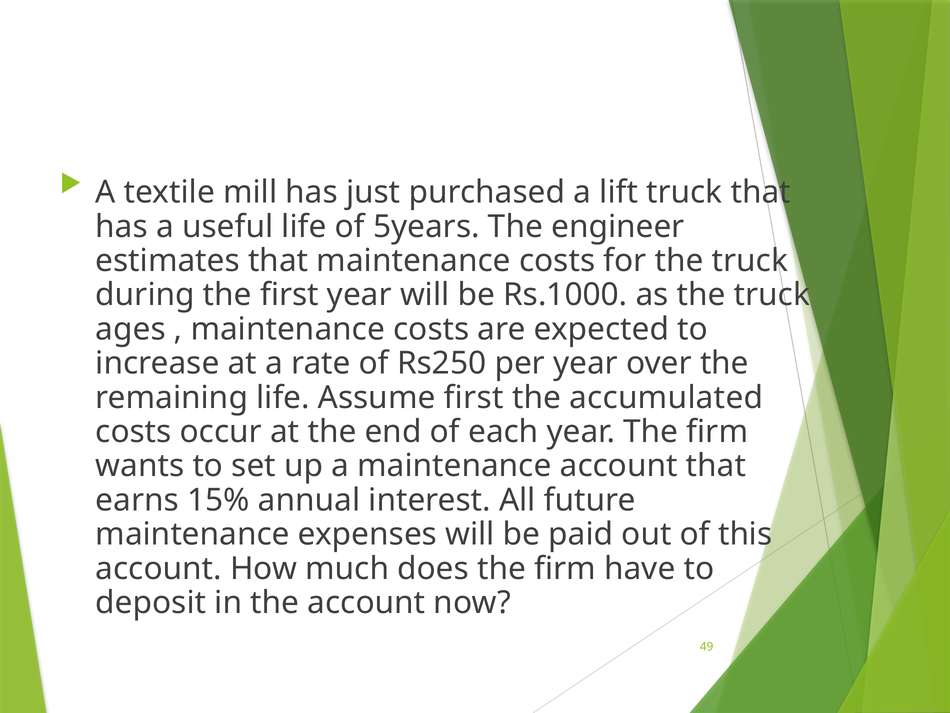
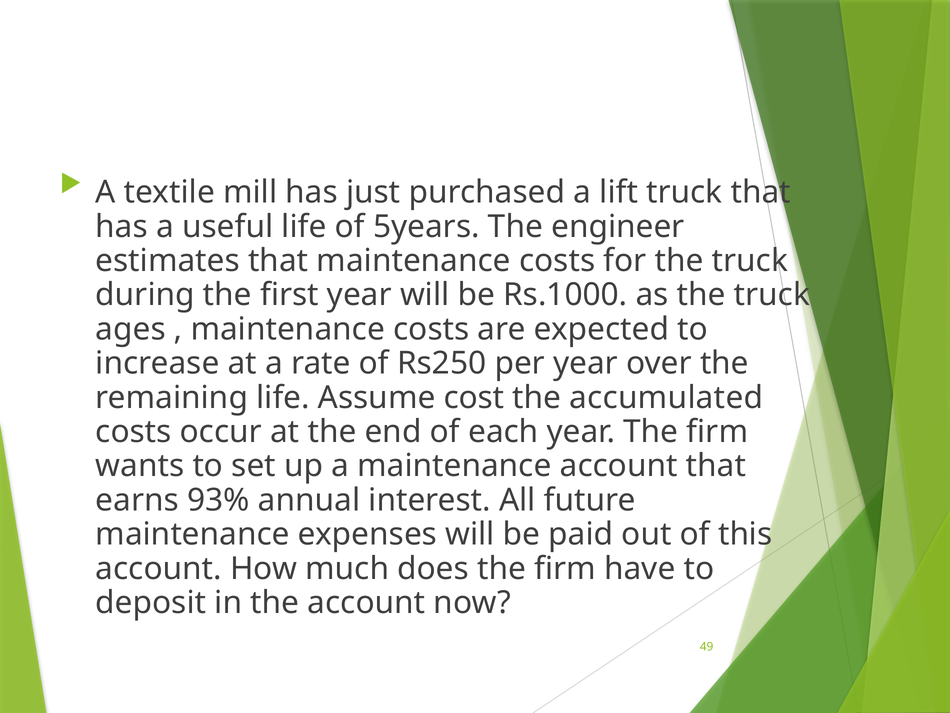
Assume first: first -> cost (474, 397)
15%: 15% -> 93% (218, 500)
